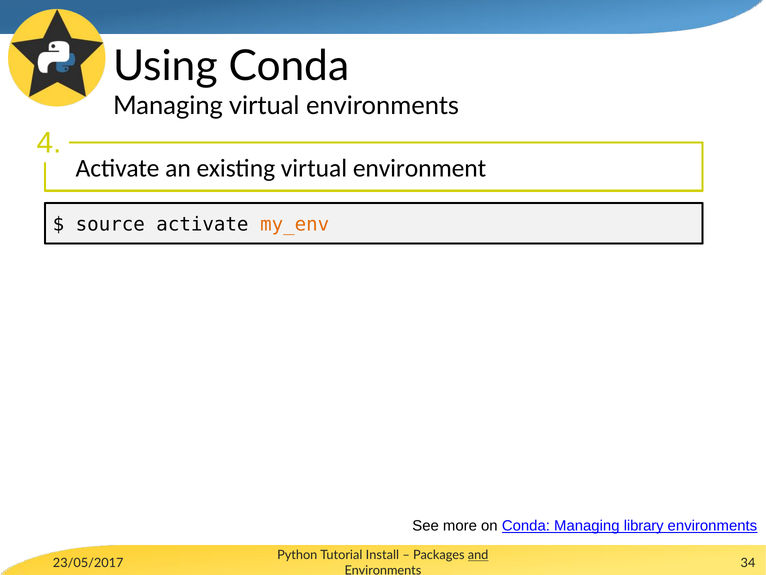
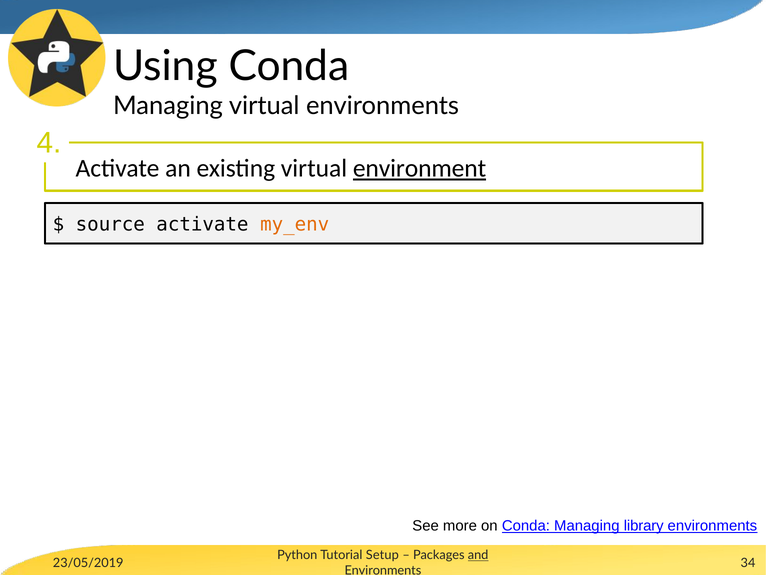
environment underline: none -> present (420, 168)
Install: Install -> Setup (382, 555)
23/05/2017: 23/05/2017 -> 23/05/2019 (88, 563)
